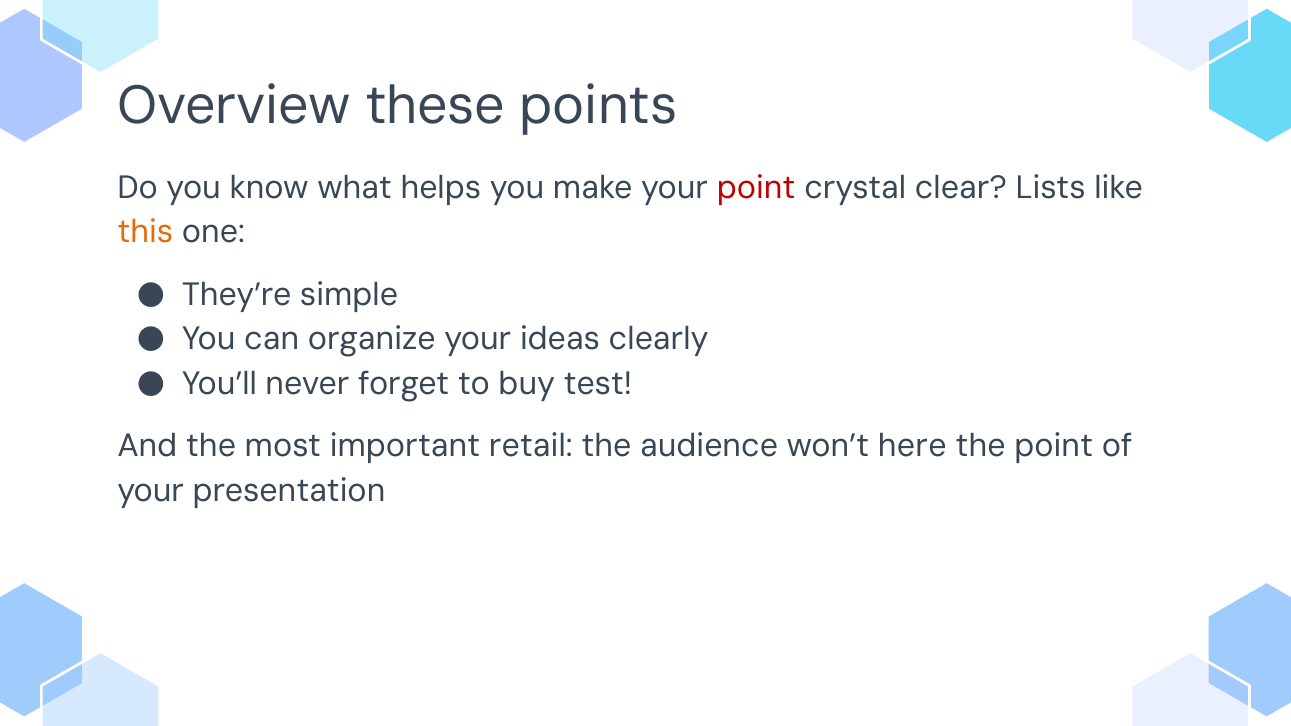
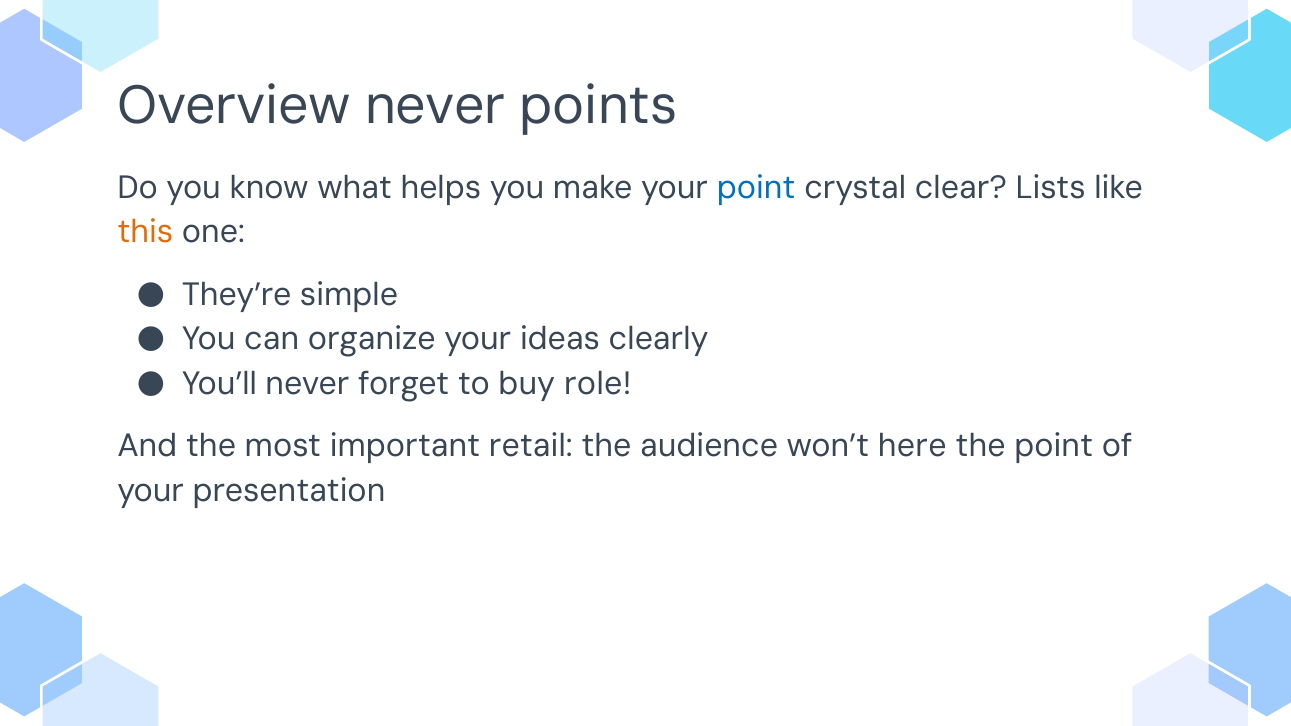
Overview these: these -> never (435, 106)
point colour: red -> blue (756, 188)
test: test -> role (598, 384)
